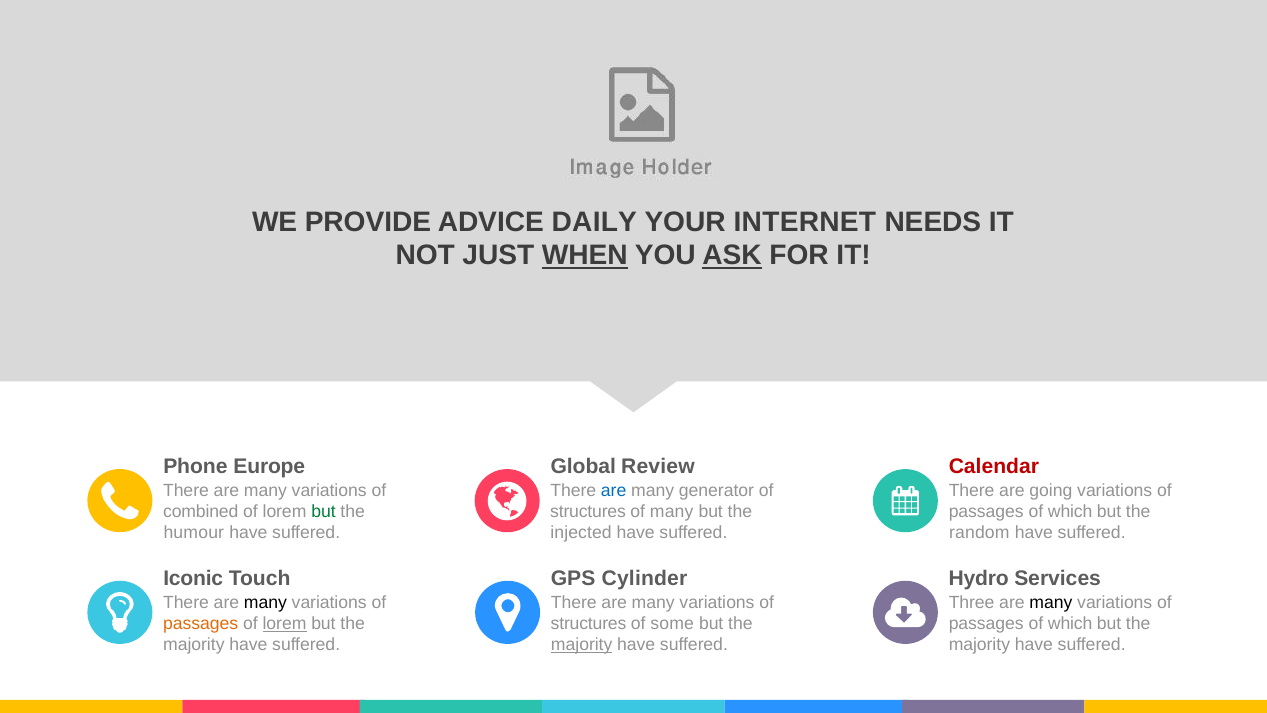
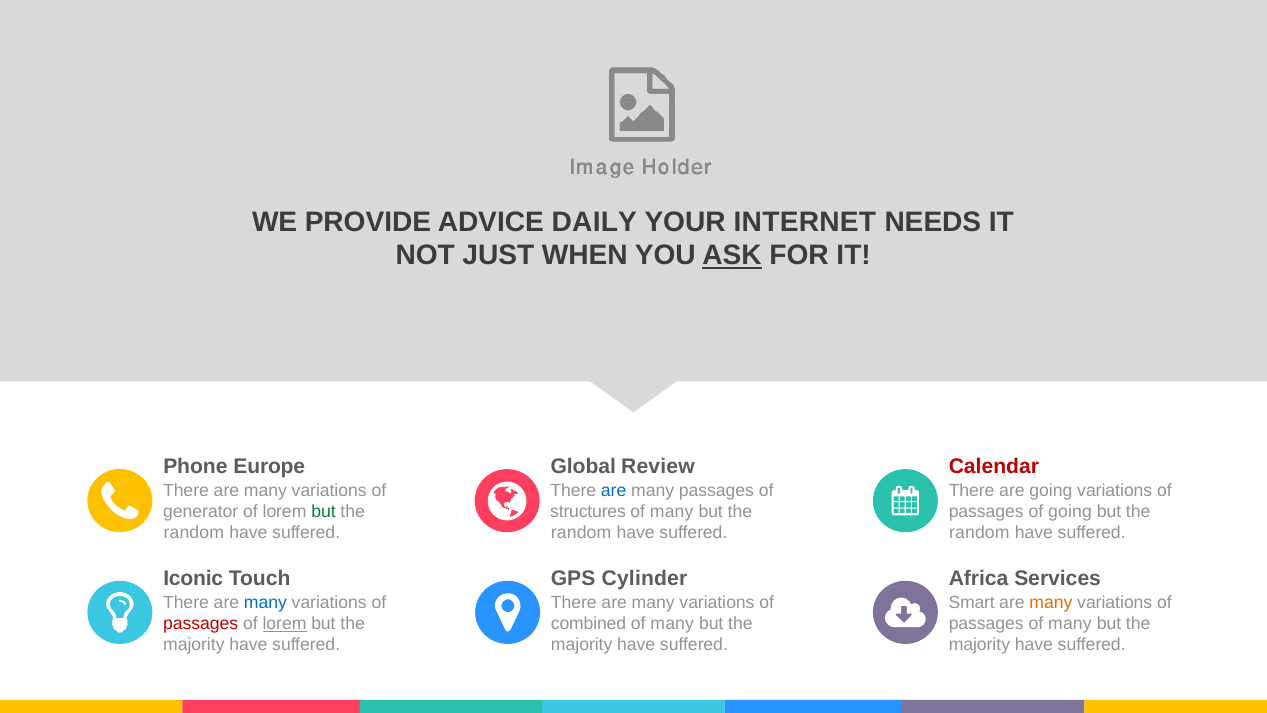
WHEN underline: present -> none (585, 255)
many generator: generator -> passages (716, 491)
combined: combined -> generator (201, 512)
which: which -> going (1070, 512)
humour: humour -> random (194, 533)
injected: injected -> random (581, 533)
Hydro: Hydro -> Africa (979, 578)
many colour: black -> blue (265, 602)
Three: Three -> Smart (972, 602)
many colour: black -> orange (1051, 602)
passages colour: orange -> red (201, 623)
structures: structures -> combined (589, 623)
some: some -> many (672, 623)
which: which -> many (1070, 623)
majority underline: present -> none (582, 645)
